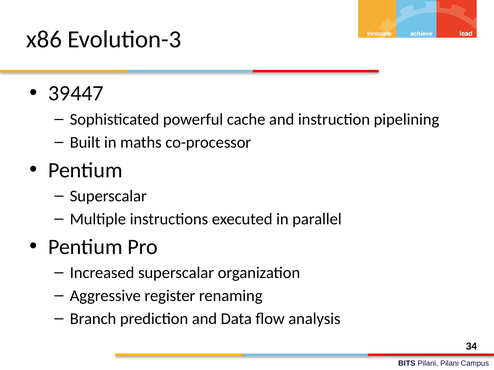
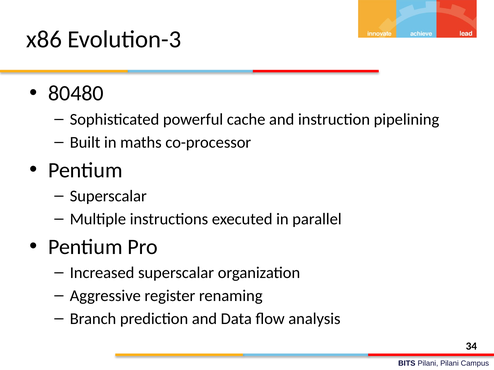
39447: 39447 -> 80480 (76, 93)
